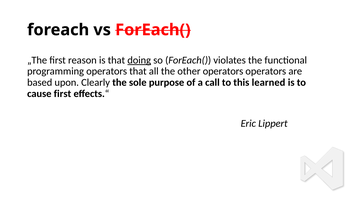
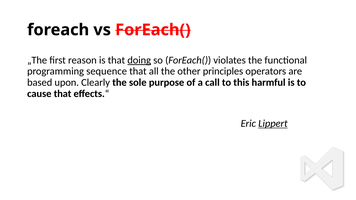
programming operators: operators -> sequence (107, 71)
other operators: operators -> principles (223, 71)
learned: learned -> harmful (269, 83)
cause first: first -> that (63, 94)
Lippert underline: none -> present (273, 124)
